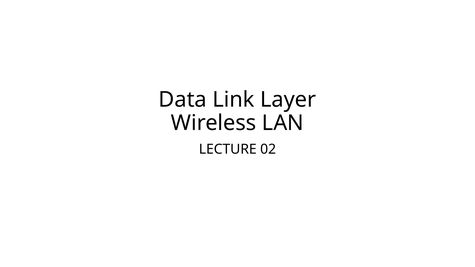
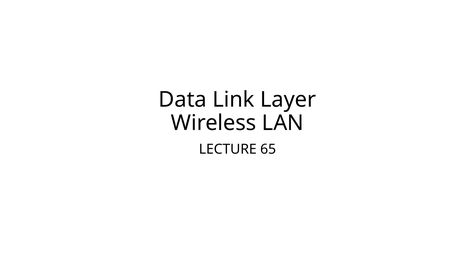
02: 02 -> 65 (268, 149)
